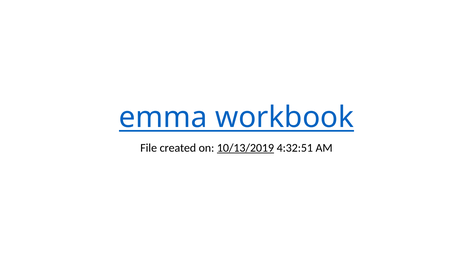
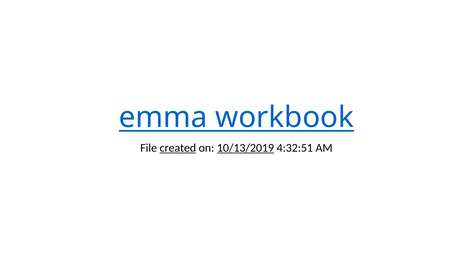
created underline: none -> present (178, 148)
